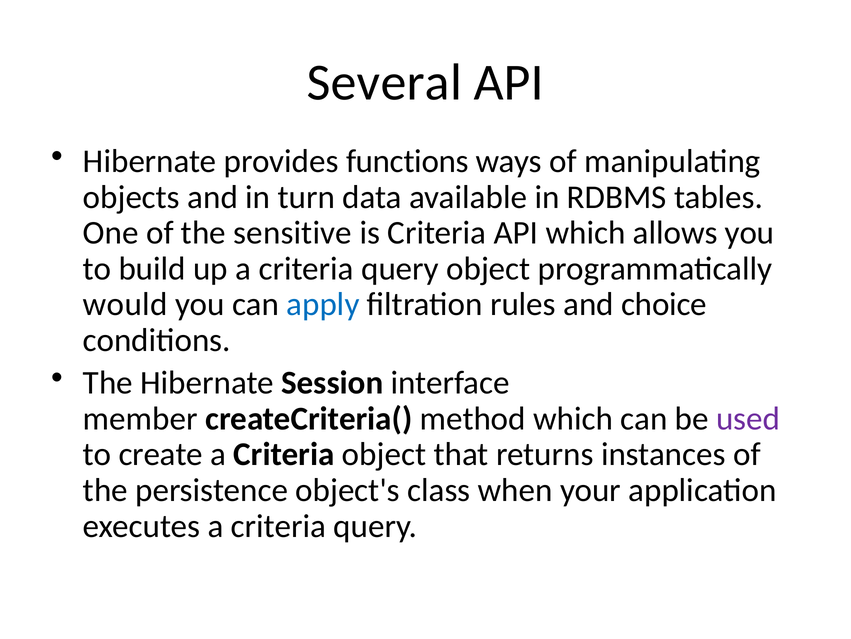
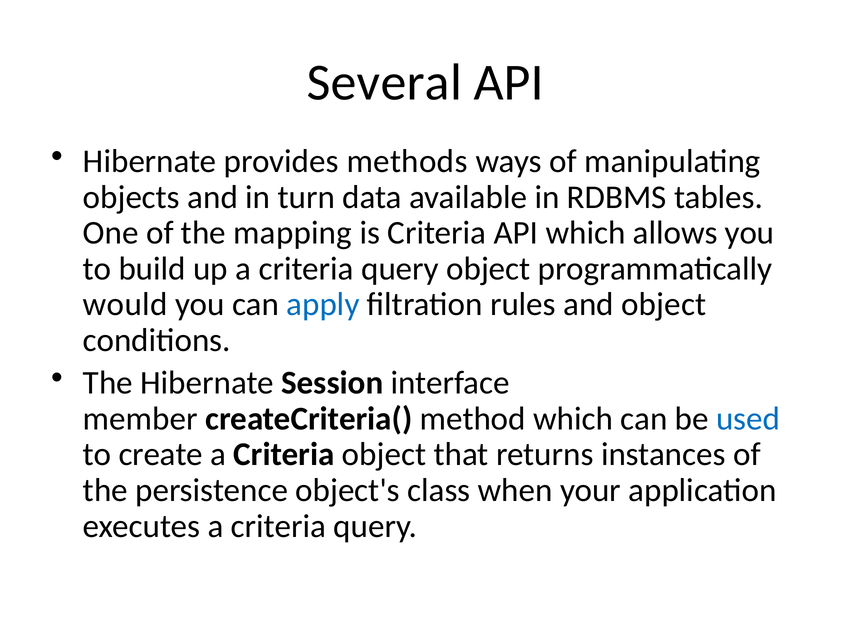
functions: functions -> methods (407, 161)
sensitive: sensitive -> mapping (293, 233)
and choice: choice -> object (664, 304)
used colour: purple -> blue (748, 418)
